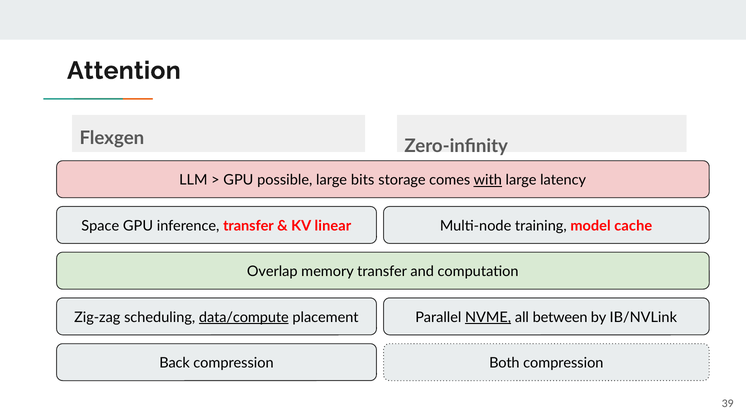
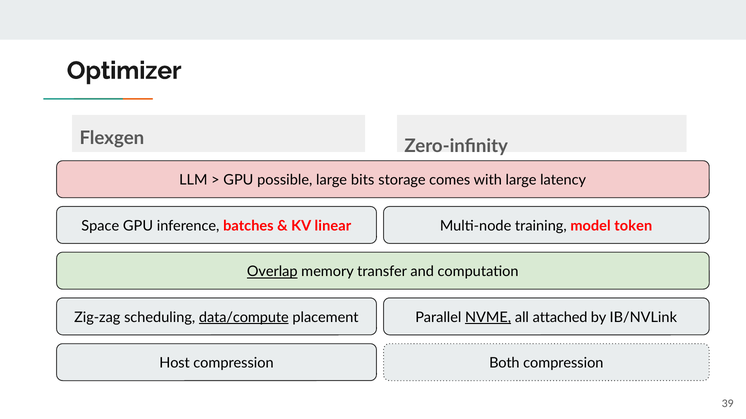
Attention: Attention -> Optimizer (124, 71)
with underline: present -> none (488, 180)
inference transfer: transfer -> batches (248, 226)
cache: cache -> token (633, 226)
Overlap underline: none -> present (272, 272)
between: between -> attached (560, 318)
Back: Back -> Host (175, 364)
